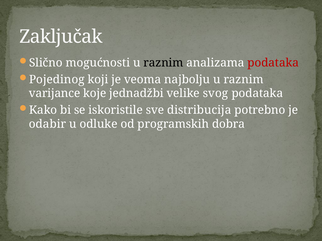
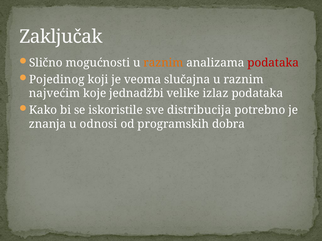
raznim colour: black -> orange (163, 63)
najbolju: najbolju -> slučajna (187, 80)
varijance: varijance -> najvećim (55, 94)
svog: svog -> izlaz (216, 94)
odabir: odabir -> znanja (48, 124)
odluke: odluke -> odnosi (98, 124)
